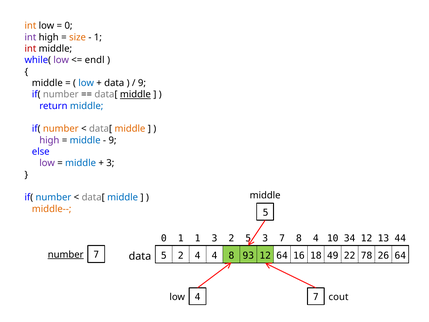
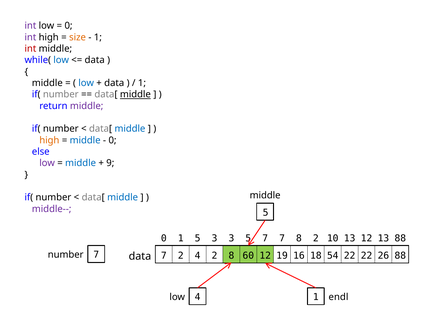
int colour: orange -> purple (30, 26)
low colour: purple -> blue (61, 60)
endl: endl -> data (95, 60)
9: 9 -> 1 (142, 83)
middle colour: blue -> purple (87, 106)
number colour: orange -> black (61, 129)
middle colour: orange -> blue (130, 129)
high colour: purple -> orange (49, 140)
9: 9 -> 0 (113, 140)
3: 3 -> 9 (110, 163)
number colour: blue -> black (53, 197)
middle-- colour: orange -> purple (52, 209)
0 1 1: 1 -> 5 (198, 238)
3 2: 2 -> 3 (231, 238)
3: 3 -> 7 (265, 238)
8 4: 4 -> 2 (316, 238)
10 34: 34 -> 13 (350, 238)
13 44: 44 -> 88 (400, 238)
number underline: present -> none (66, 254)
data 5: 5 -> 7 (164, 255)
4 4: 4 -> 2 (214, 255)
93: 93 -> 60 (248, 255)
12 64: 64 -> 19 (282, 255)
49: 49 -> 54 (333, 255)
22 78: 78 -> 22 (367, 255)
26 64: 64 -> 88 (400, 255)
4 7: 7 -> 1 (316, 297)
cout: cout -> endl (338, 297)
